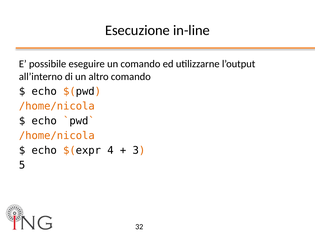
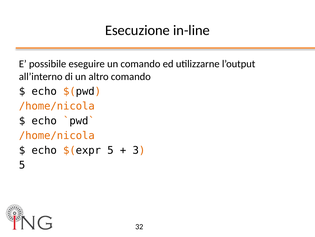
$(expr 4: 4 -> 5 (110, 150)
